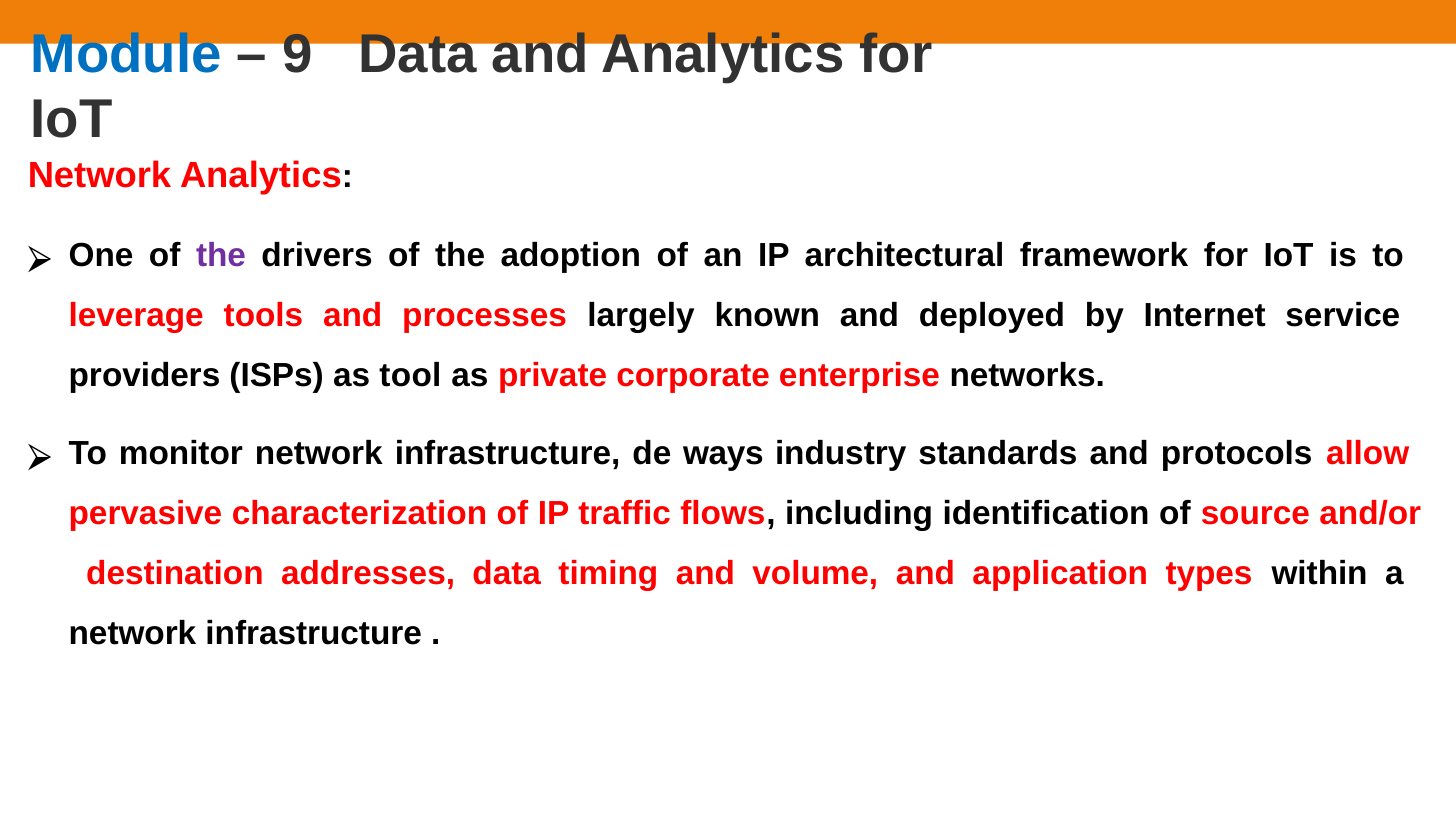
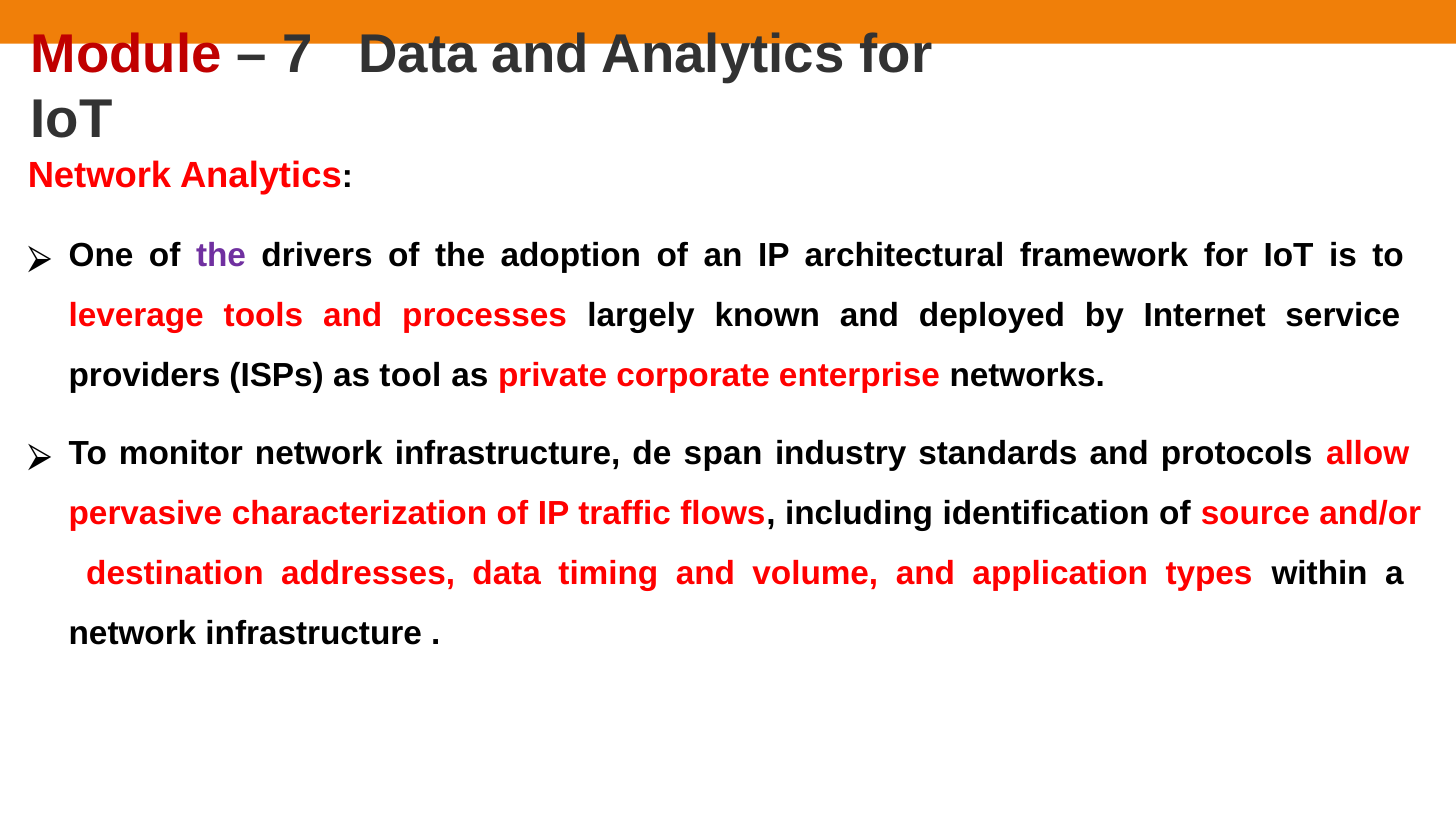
Module colour: blue -> red (126, 54)
9: 9 -> 7 (298, 54)
ways: ways -> span (723, 454)
